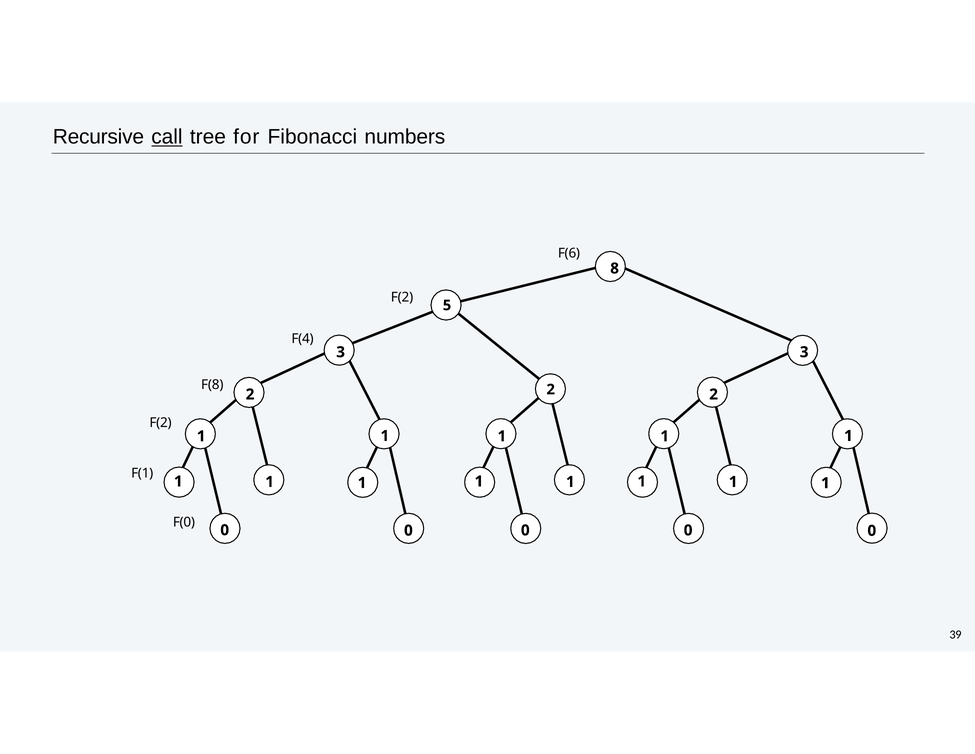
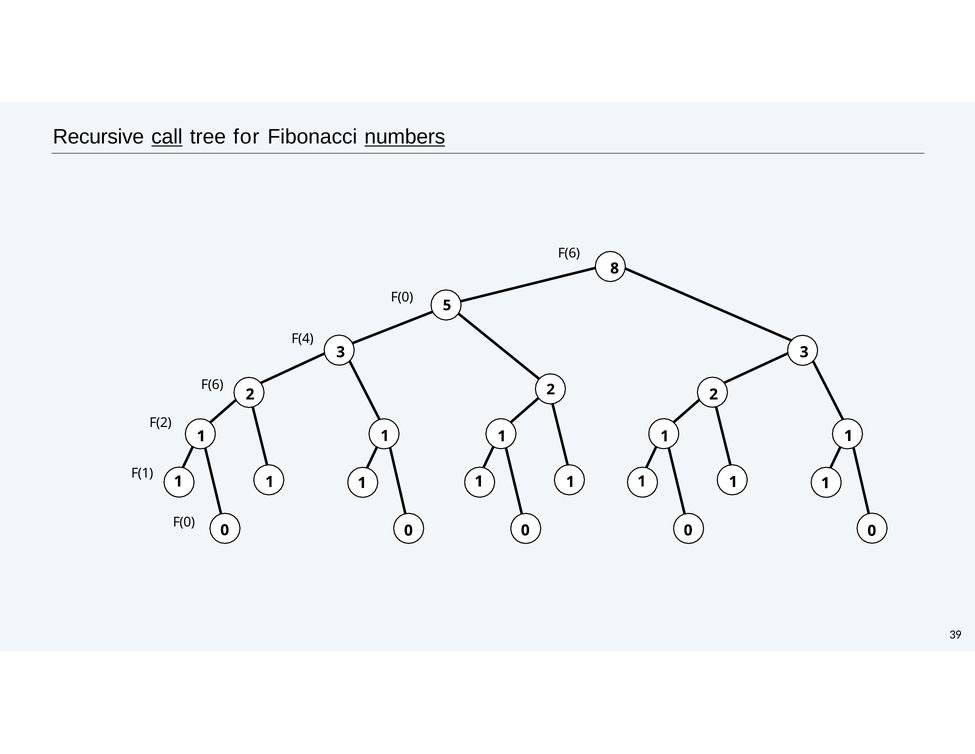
numbers underline: none -> present (405, 137)
F(2: F(2 -> F(0 (402, 297)
F(8: F(8 -> F(6 (212, 384)
